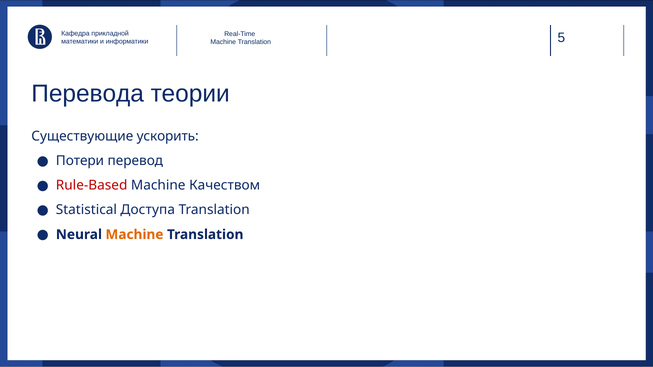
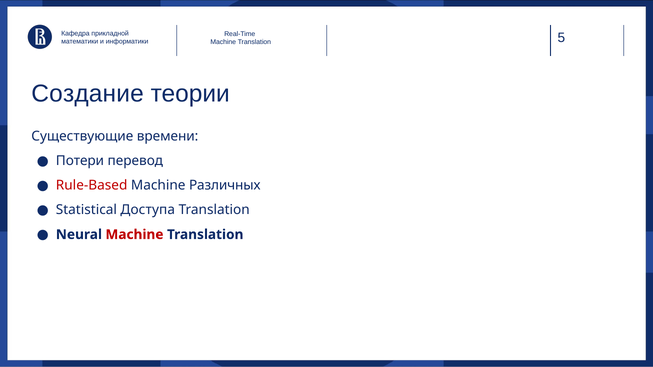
Перевода: Перевода -> Создание (88, 94)
ускорить: ускорить -> времени (168, 137)
Качеством: Качеством -> Различных (225, 186)
Machine colour: orange -> red (134, 235)
